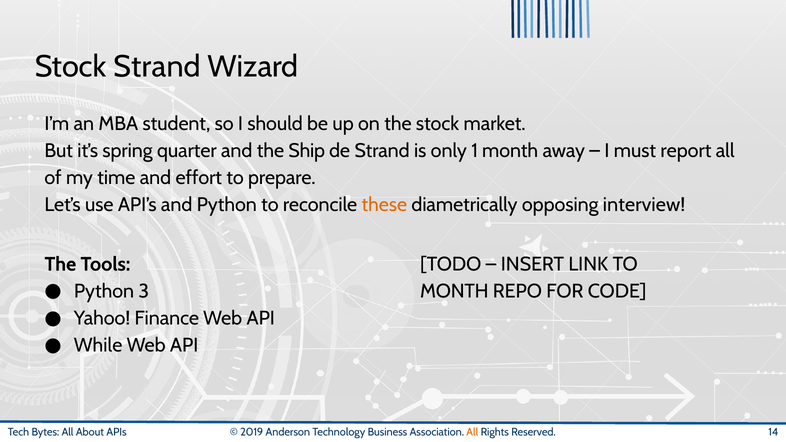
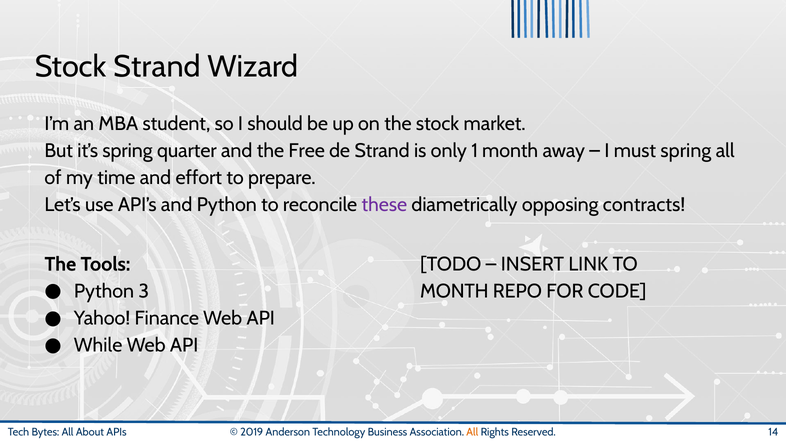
Ship: Ship -> Free (307, 151)
must report: report -> spring (686, 151)
these colour: orange -> purple (384, 205)
interview: interview -> contracts (644, 205)
